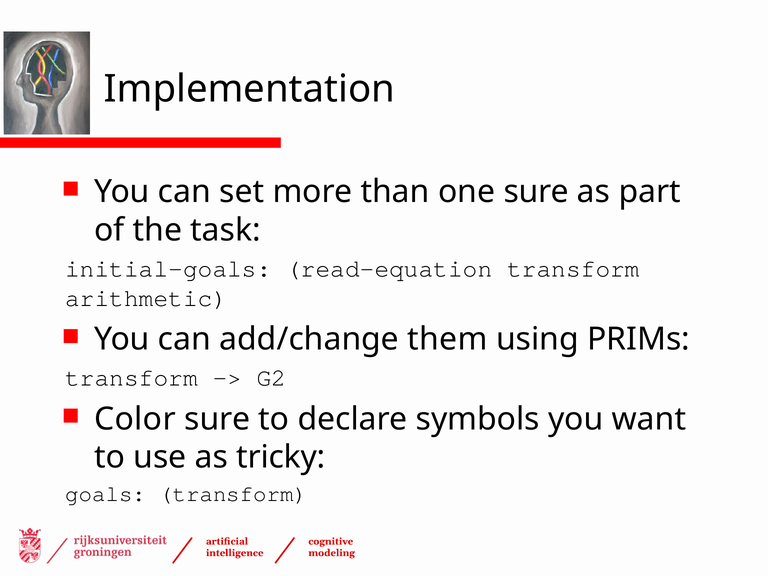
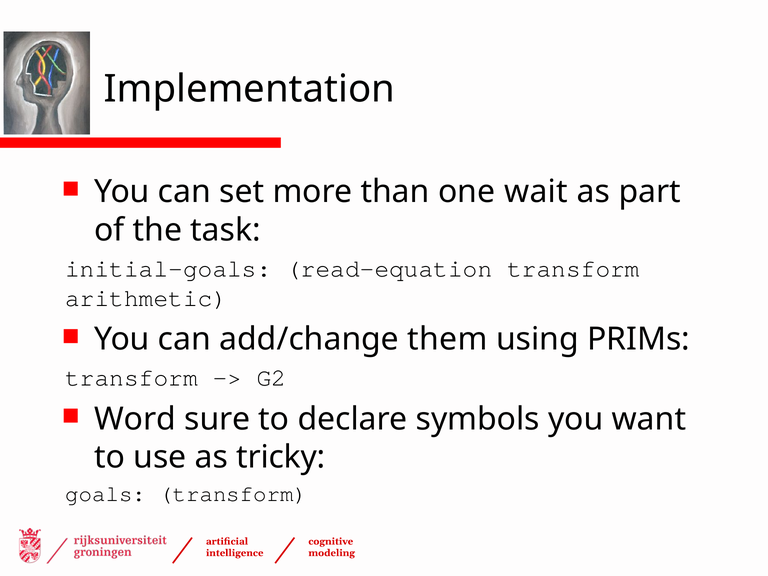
one sure: sure -> wait (536, 192)
Color: Color -> Word (135, 419)
